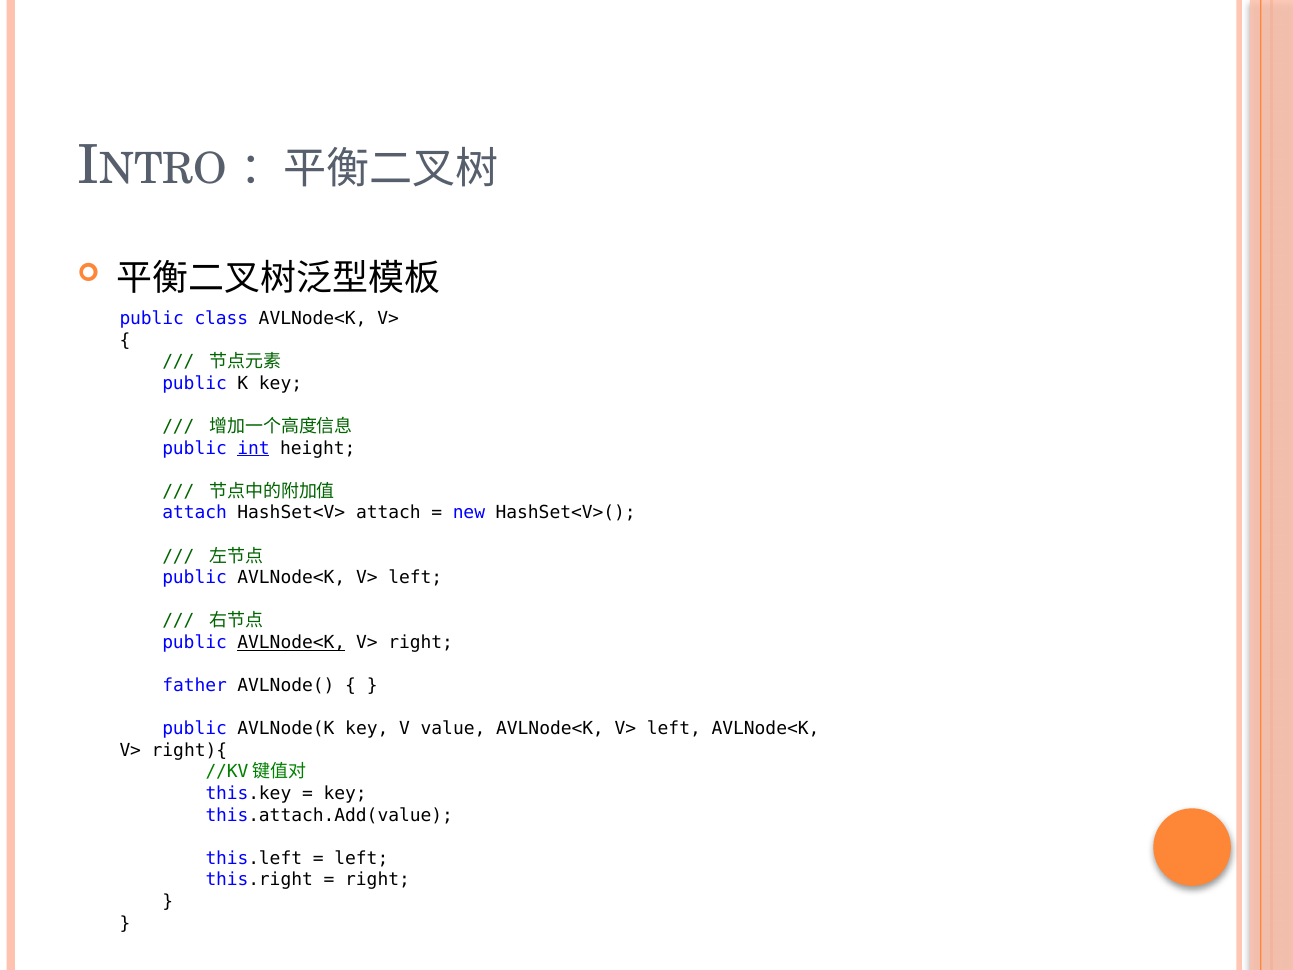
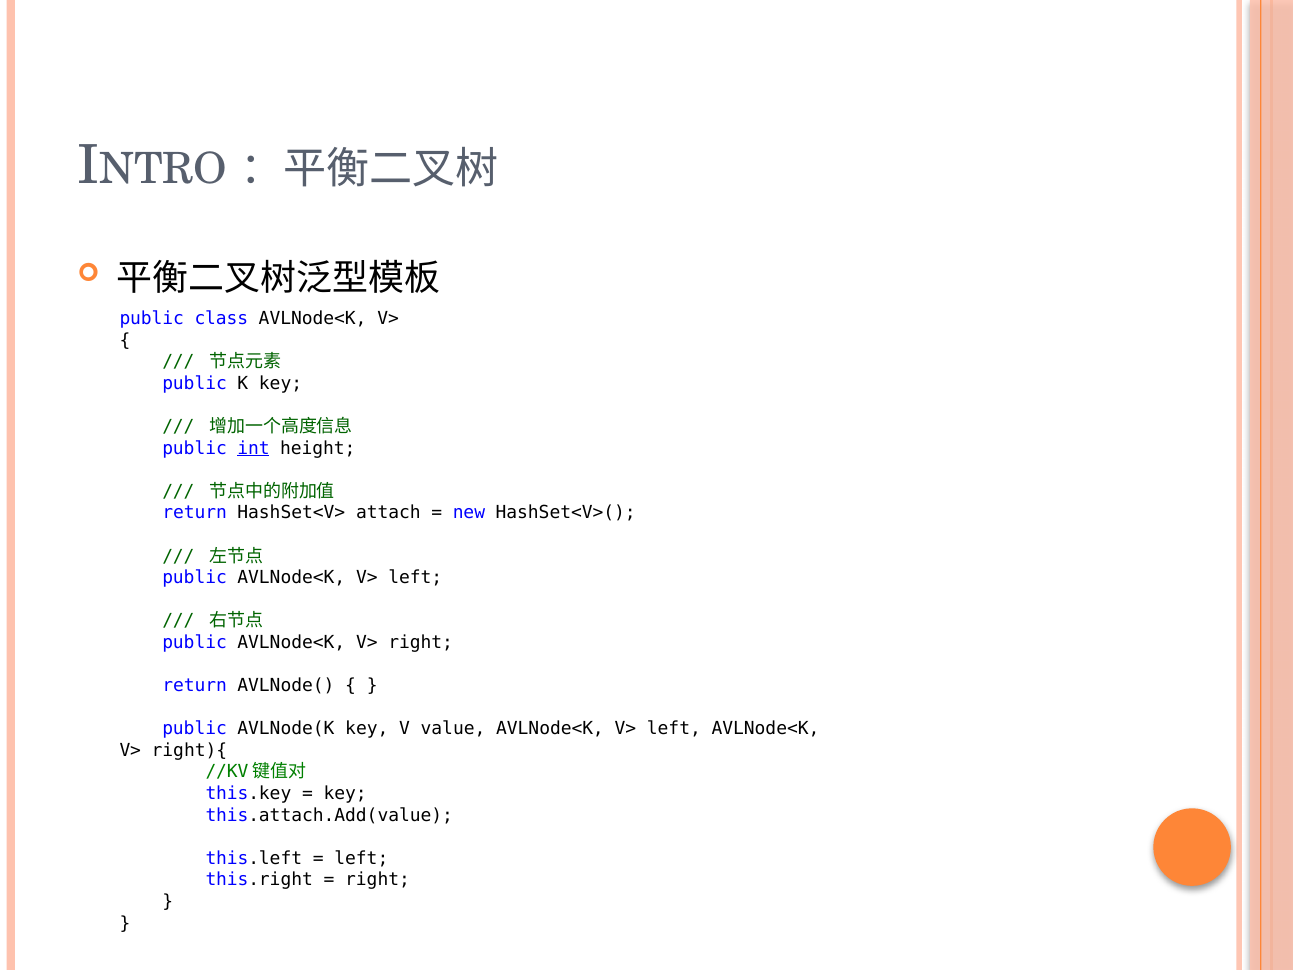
attach: attach -> return (195, 513)
AVLNode<K underline: present -> none (291, 642)
father: father -> return (195, 685)
